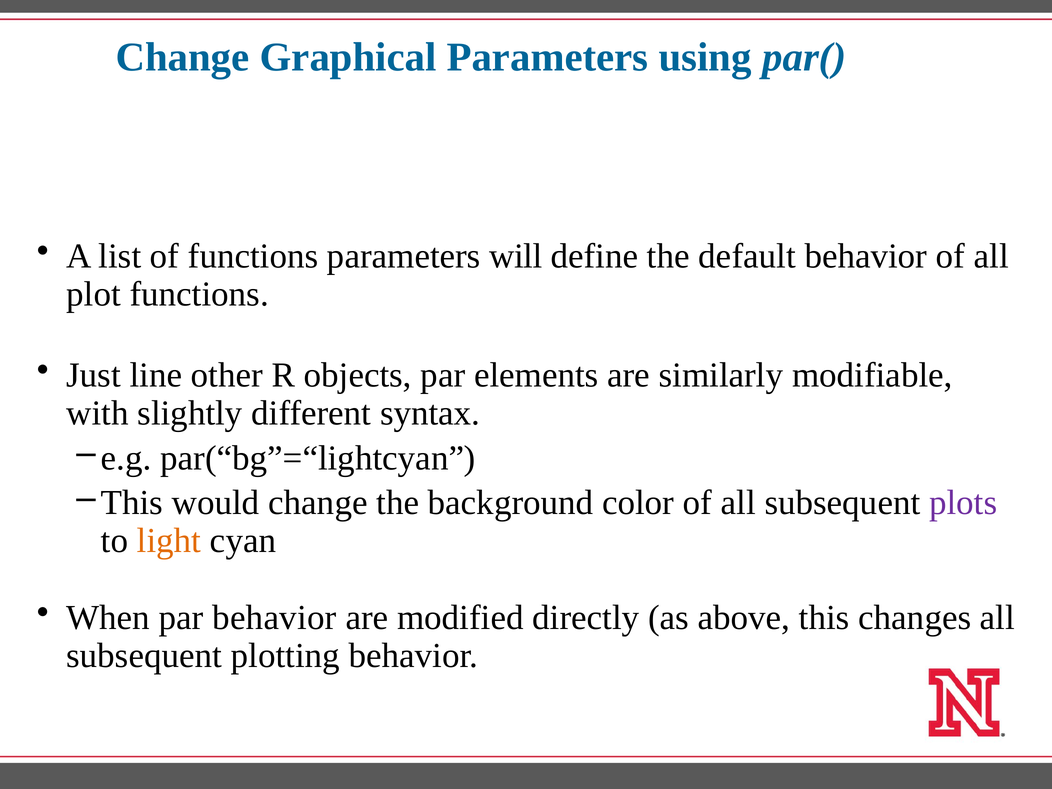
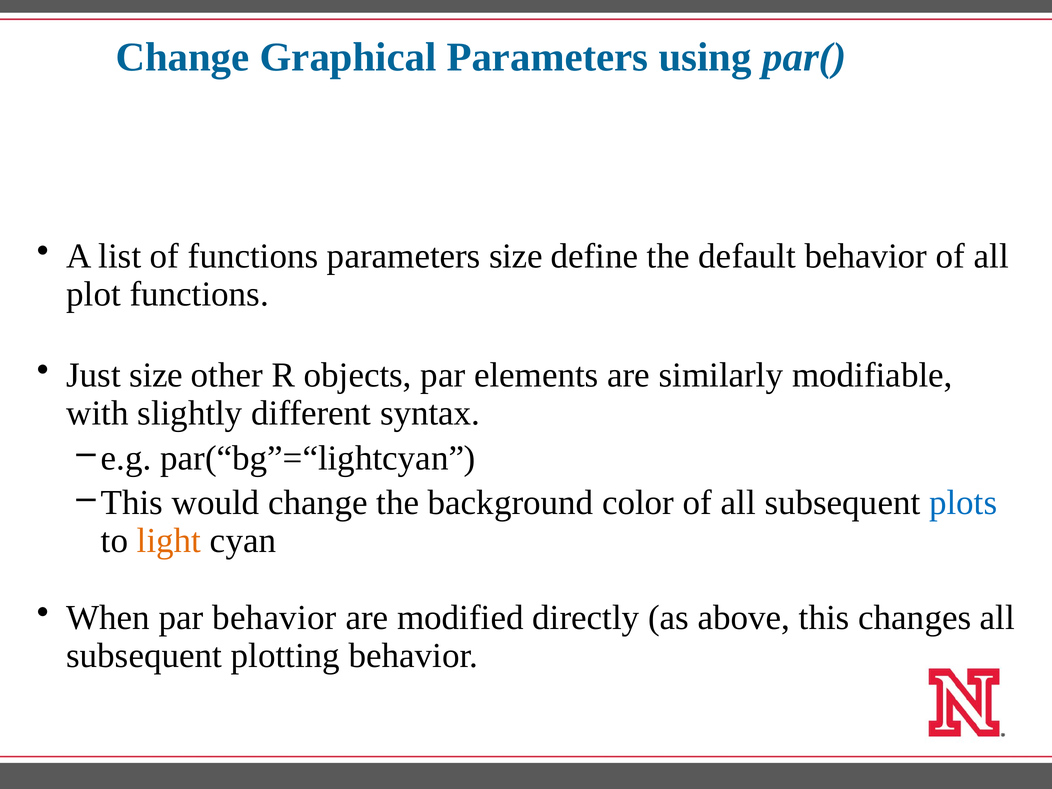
parameters will: will -> size (516, 256)
Just line: line -> size (156, 375)
plots colour: purple -> blue (963, 503)
